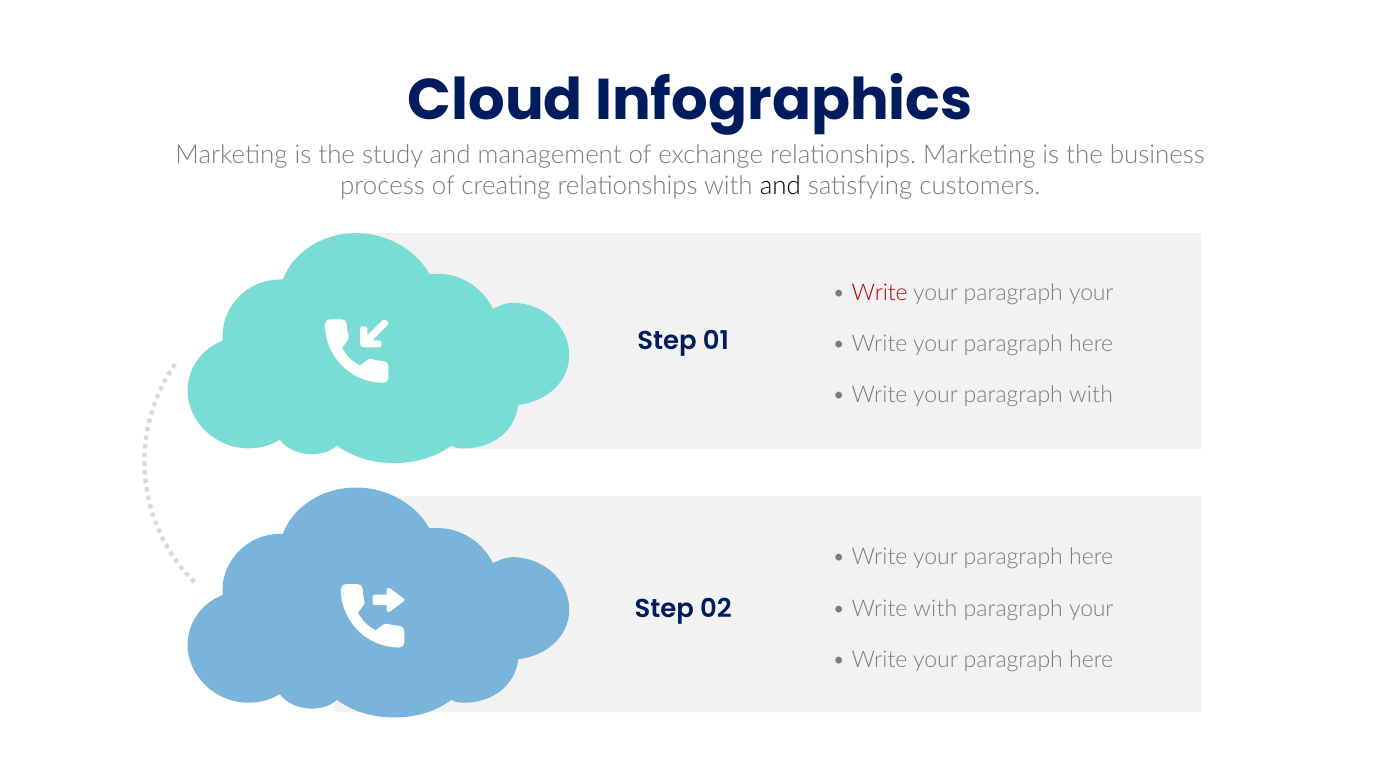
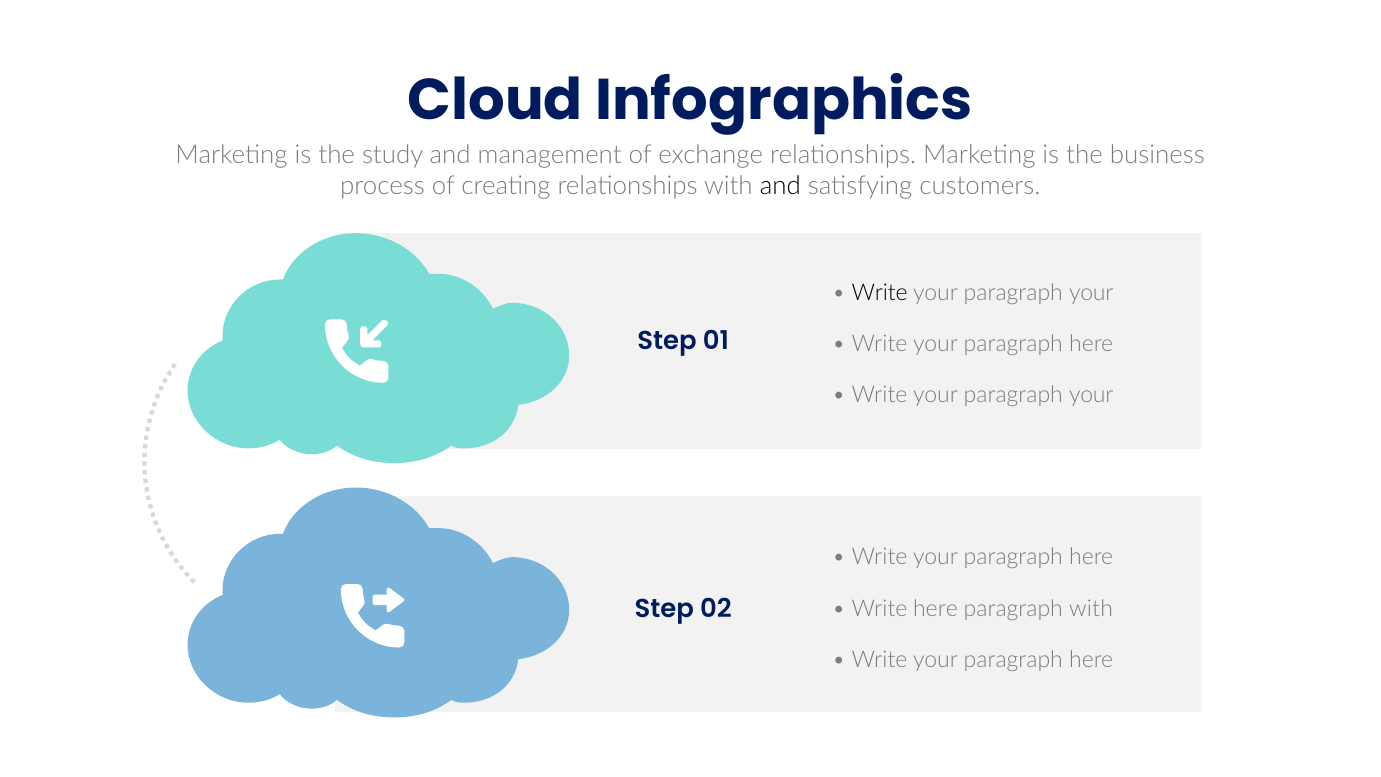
Write colour: red -> black (880, 292)
with: with -> your (1091, 395)
Write with: with -> here (935, 609)
your: your -> with (1091, 609)
